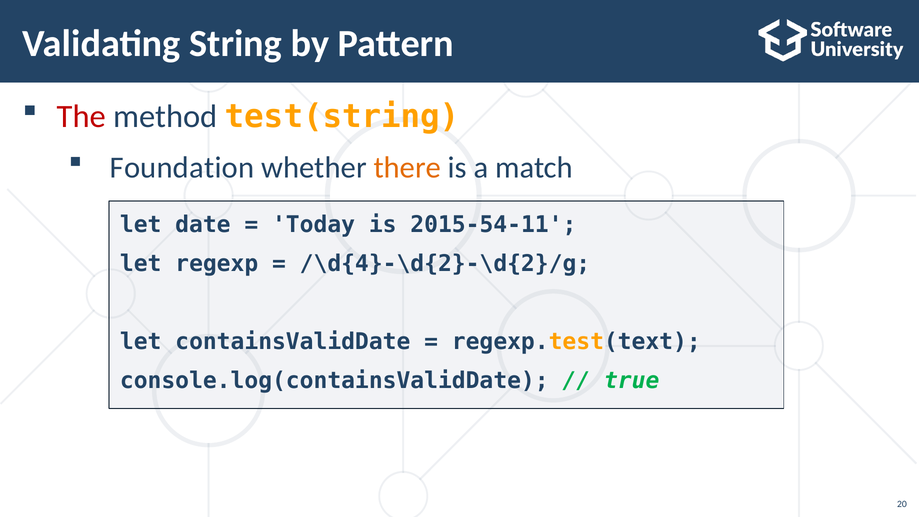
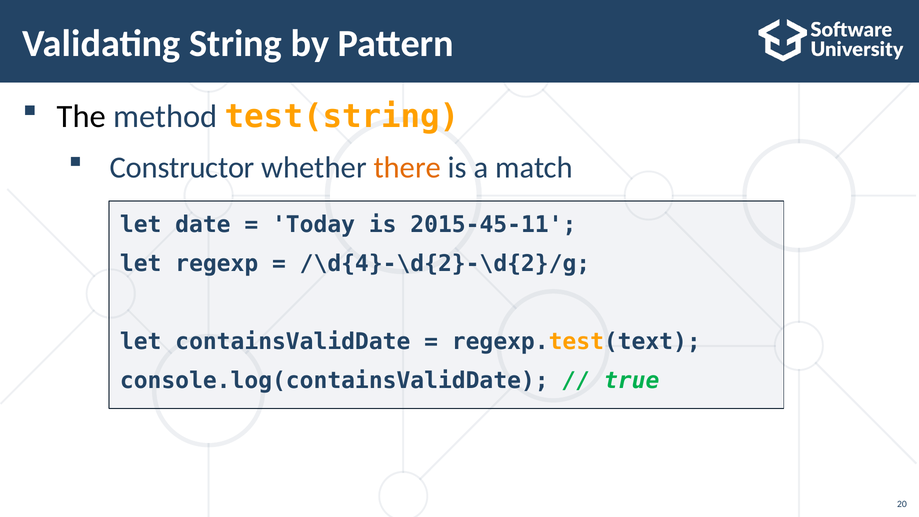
The colour: red -> black (81, 117)
Foundation: Foundation -> Constructor (182, 168)
2015-54-11: 2015-54-11 -> 2015-45-11 (493, 225)
